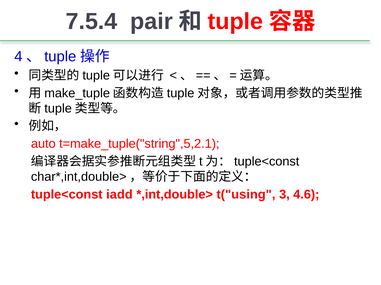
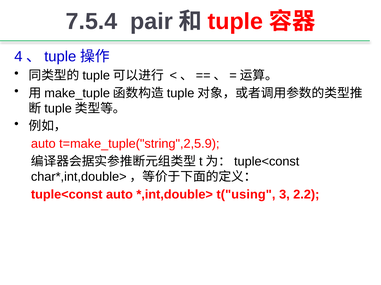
t=make_tuple("string",5,2.1: t=make_tuple("string",5,2.1 -> t=make_tuple("string",2,5.9 (139, 144)
tuple<const iadd: iadd -> auto (119, 195)
4.6: 4.6 -> 2.2 (306, 195)
